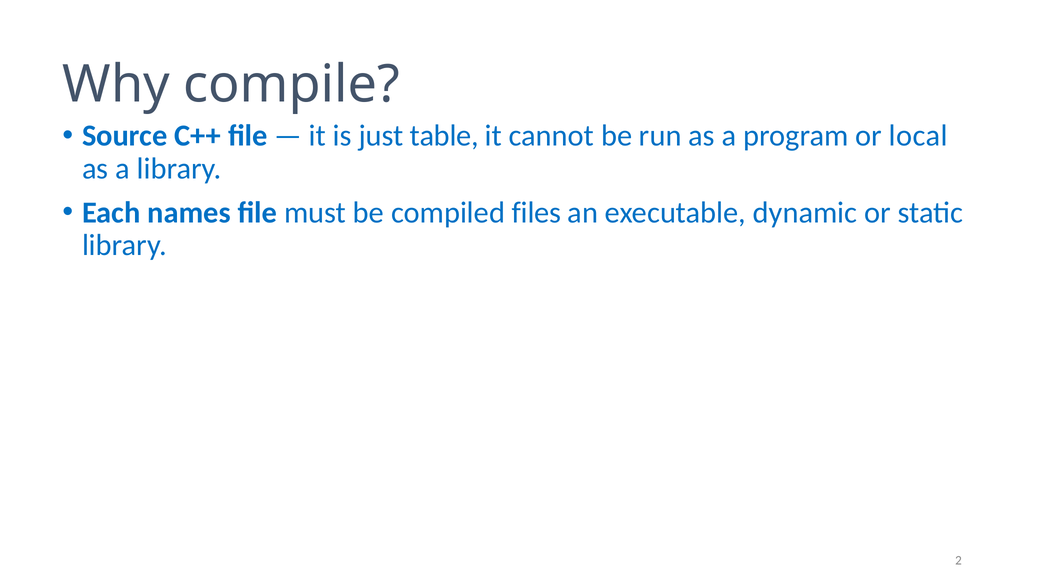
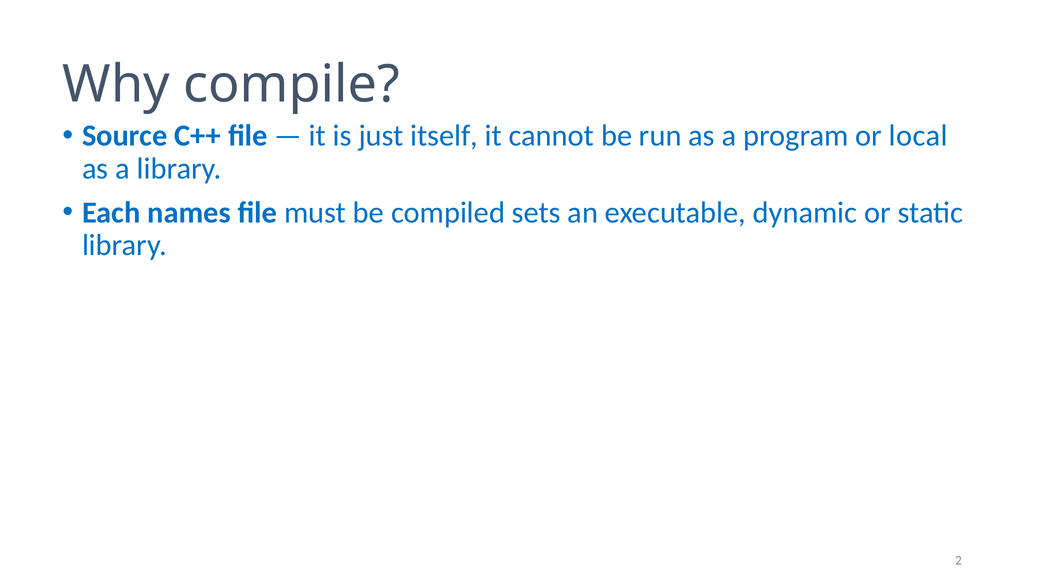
table: table -> itself (444, 136)
files: files -> sets (536, 213)
